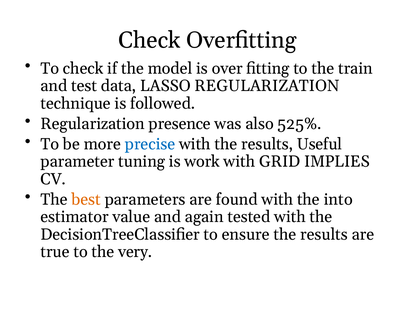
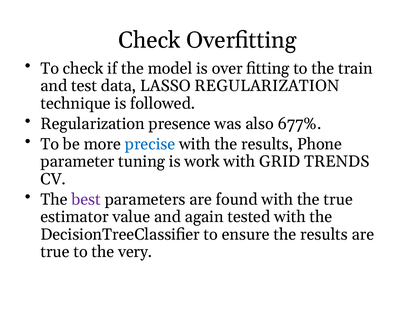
525%: 525% -> 677% (300, 123)
Useful: Useful -> Phone (319, 144)
IMPLIES: IMPLIES -> TRENDS (337, 161)
best colour: orange -> purple (86, 199)
the into: into -> true (338, 199)
